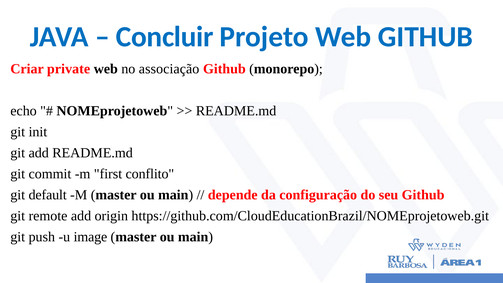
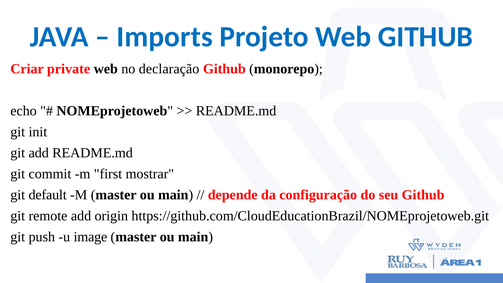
Concluir: Concluir -> Imports (165, 37)
associação: associação -> declaração (169, 69)
conflito: conflito -> mostrar (150, 174)
